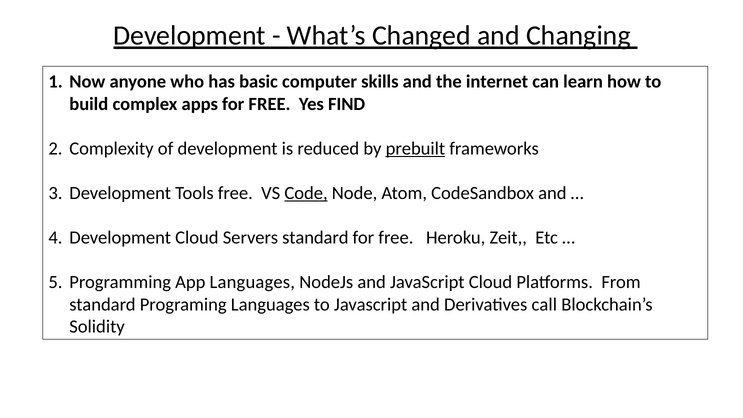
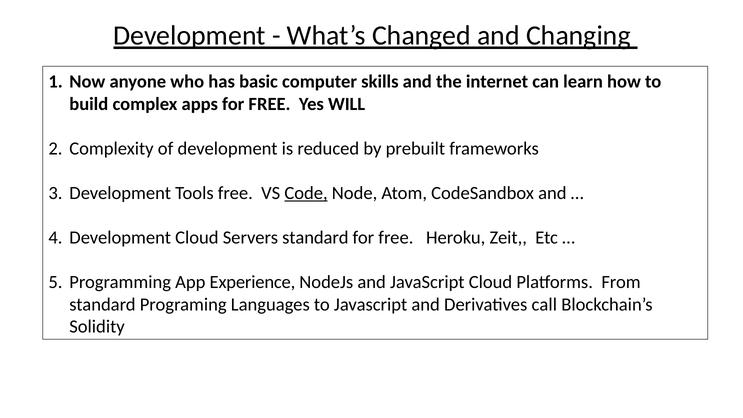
FIND: FIND -> WILL (347, 104)
prebuilt underline: present -> none (415, 148)
App Languages: Languages -> Experience (252, 282)
